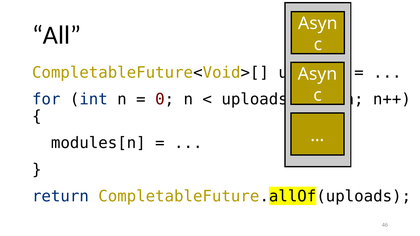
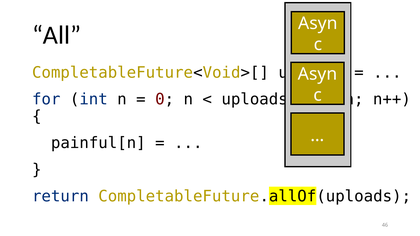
modules[n: modules[n -> painful[n (98, 143)
